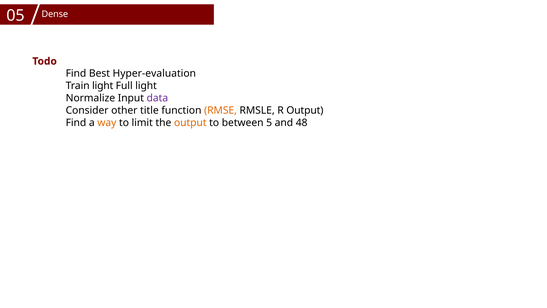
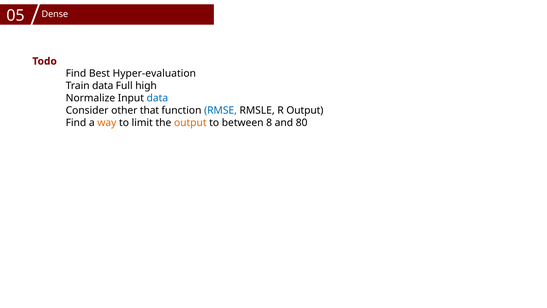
light: light -> data (103, 86)
Full light: light -> high (146, 86)
data colour: purple -> blue (157, 98)
title: title -> that (150, 110)
RMSE colour: orange -> blue (221, 110)
5: 5 -> 8 (269, 123)
48: 48 -> 80 (302, 123)
